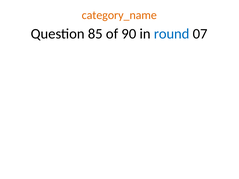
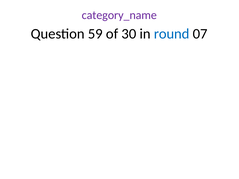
category_name colour: orange -> purple (119, 15)
85: 85 -> 59 (95, 34)
90: 90 -> 30 (129, 34)
